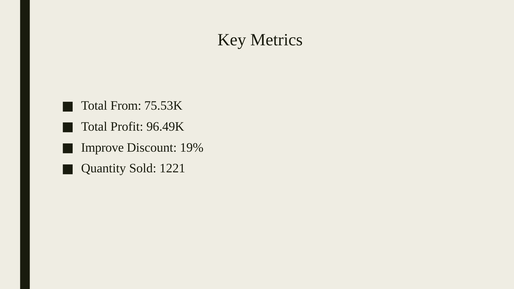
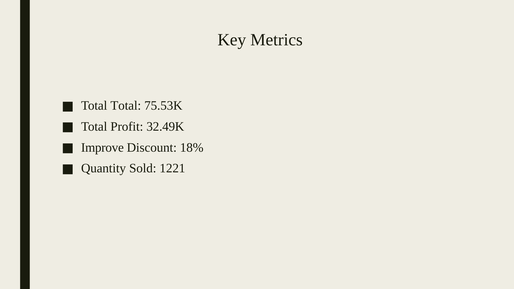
Total From: From -> Total (126, 106)
96.49K: 96.49K -> 32.49K (165, 127)
19%: 19% -> 18% (192, 148)
